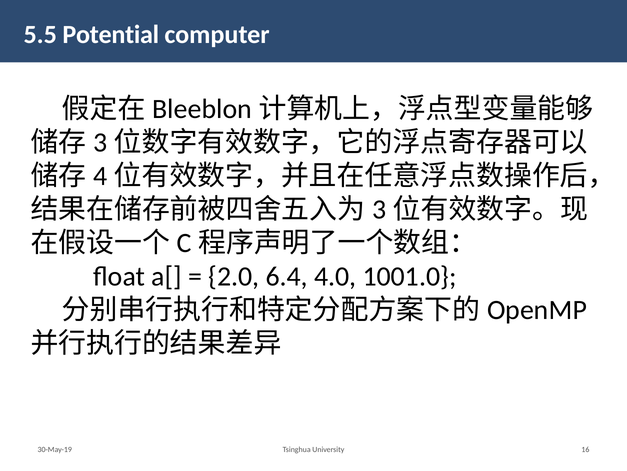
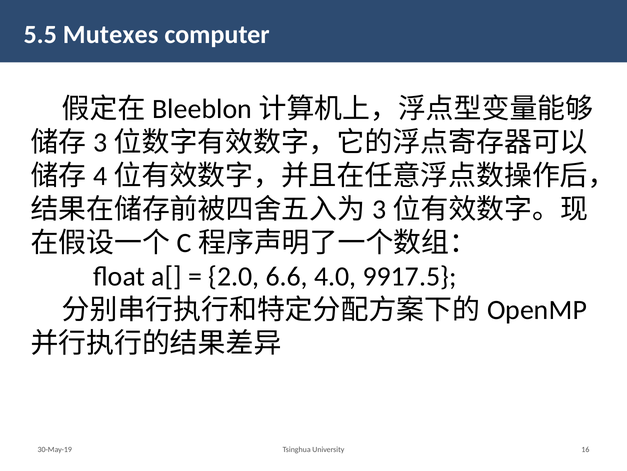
Potential: Potential -> Mutexes (111, 34)
6.4: 6.4 -> 6.6 (287, 276)
1001.0: 1001.0 -> 9917.5 (410, 276)
